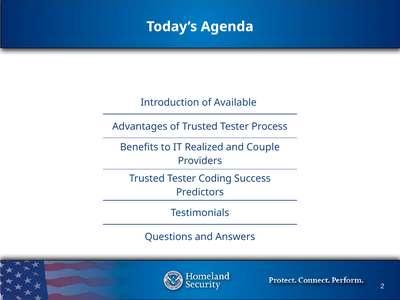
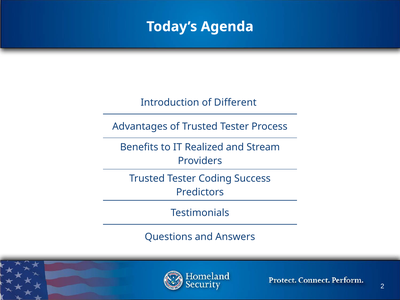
Available: Available -> Different (235, 103)
Couple: Couple -> Stream (263, 147)
